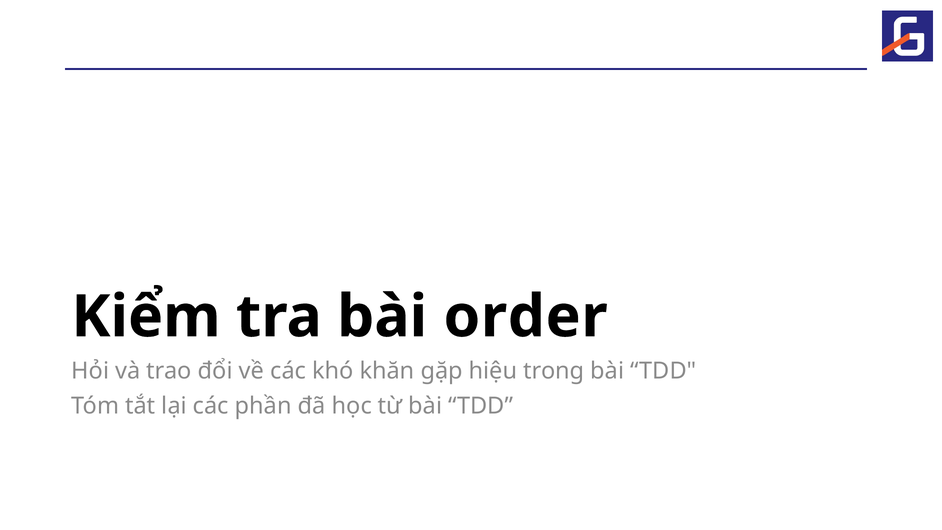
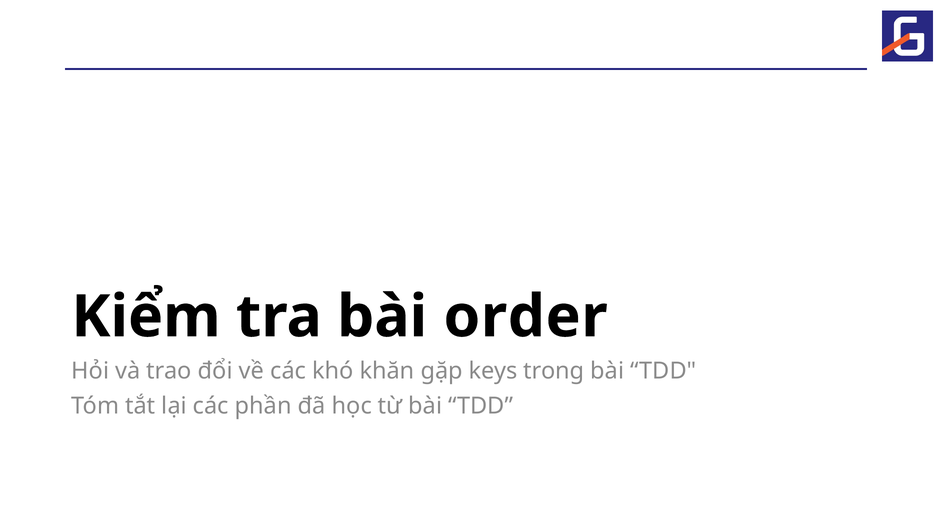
hiệu: hiệu -> keys (493, 371)
